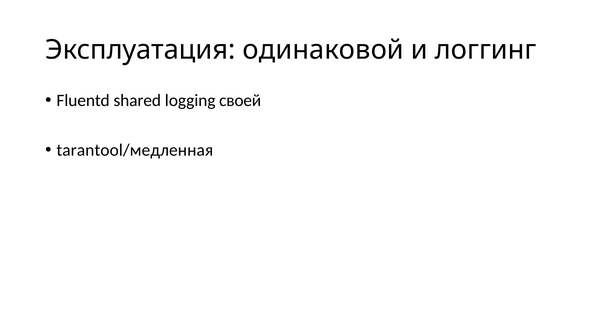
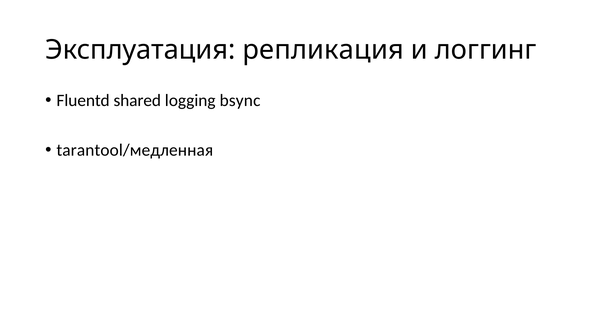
одинаковой: одинаковой -> репликация (323, 50)
своей: своей -> bsync (240, 100)
